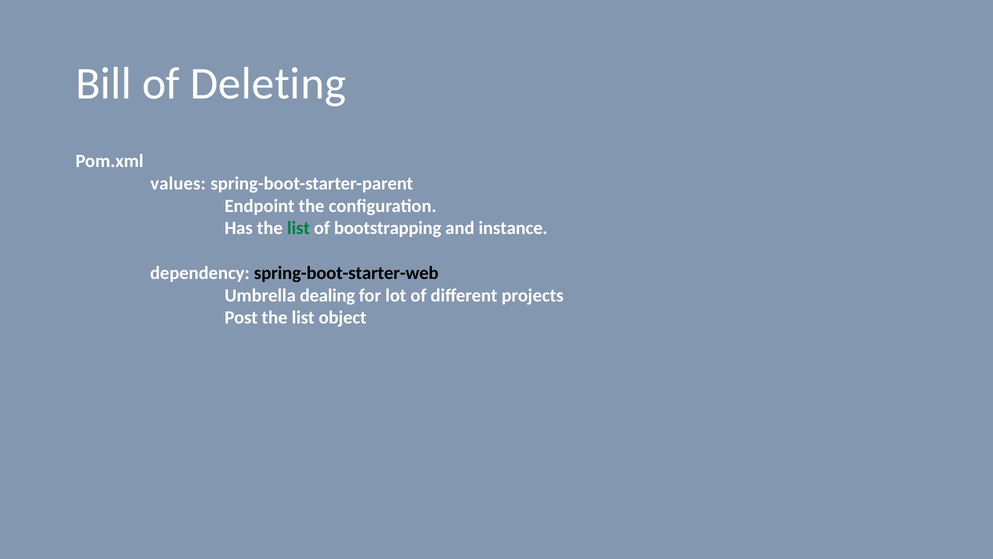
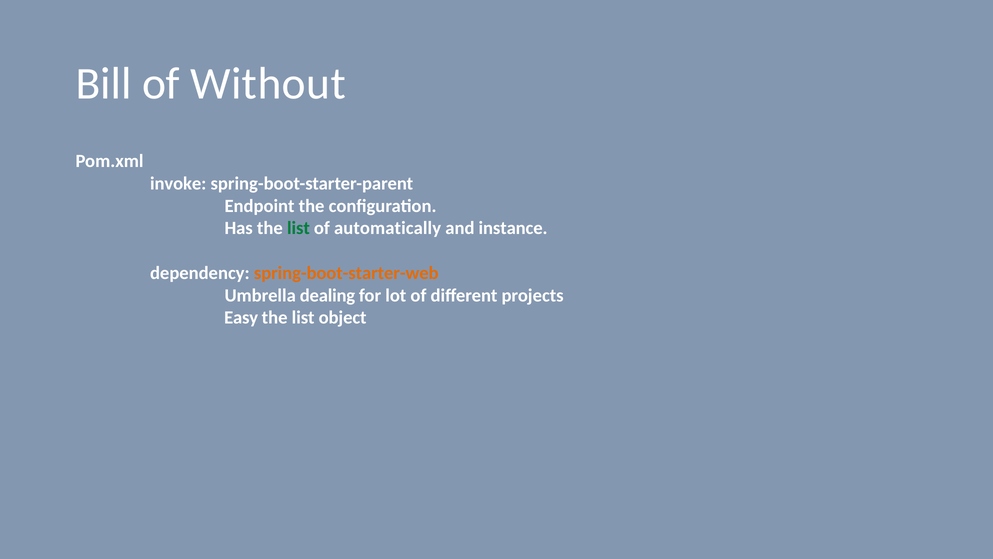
Deleting: Deleting -> Without (268, 83)
values: values -> invoke (178, 183)
bootstrapping: bootstrapping -> automatically (388, 228)
spring-boot-starter-web colour: black -> orange (346, 273)
Post: Post -> Easy (241, 317)
